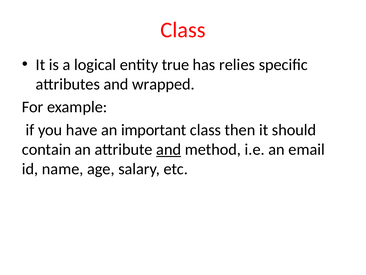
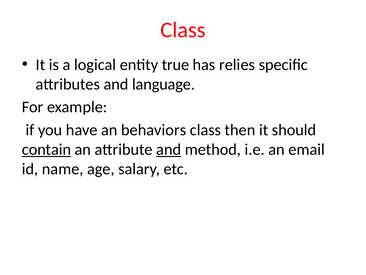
wrapped: wrapped -> language (164, 84)
important: important -> behaviors (154, 130)
contain underline: none -> present (47, 149)
